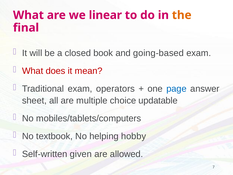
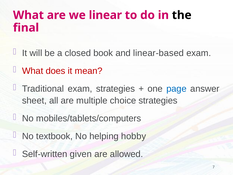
the colour: orange -> black (182, 15)
going-based: going-based -> linear-based (158, 53)
exam operators: operators -> strategies (115, 89)
choice updatable: updatable -> strategies (158, 101)
